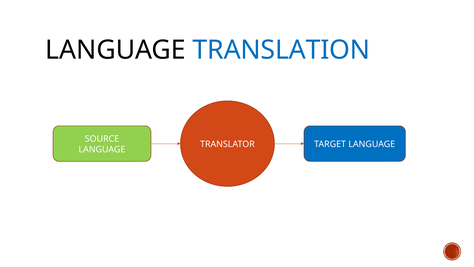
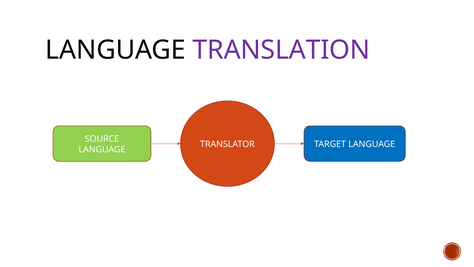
TRANSLATION colour: blue -> purple (281, 50)
